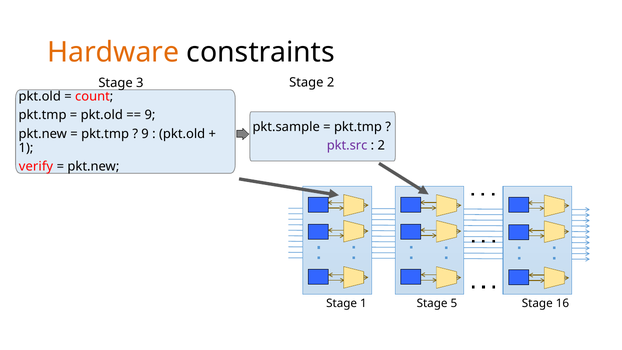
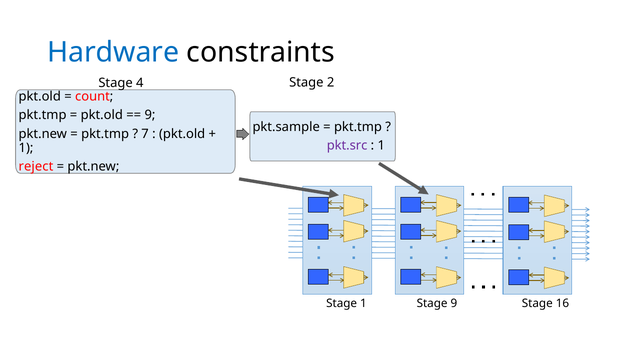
Hardware colour: orange -> blue (113, 52)
3: 3 -> 4 (140, 83)
9: 9 -> 7 (145, 134)
2: 2 -> 1 (381, 145)
verify: verify -> reject (36, 166)
Stage 5: 5 -> 9 (454, 304)
